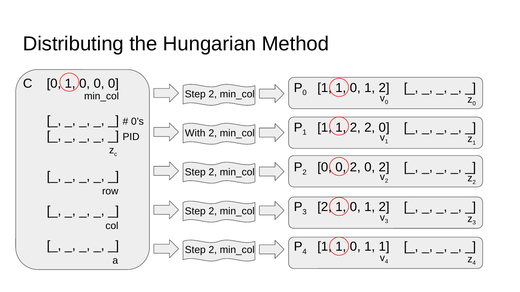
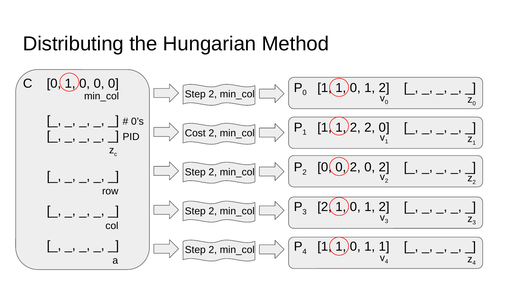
With: With -> Cost (195, 133)
